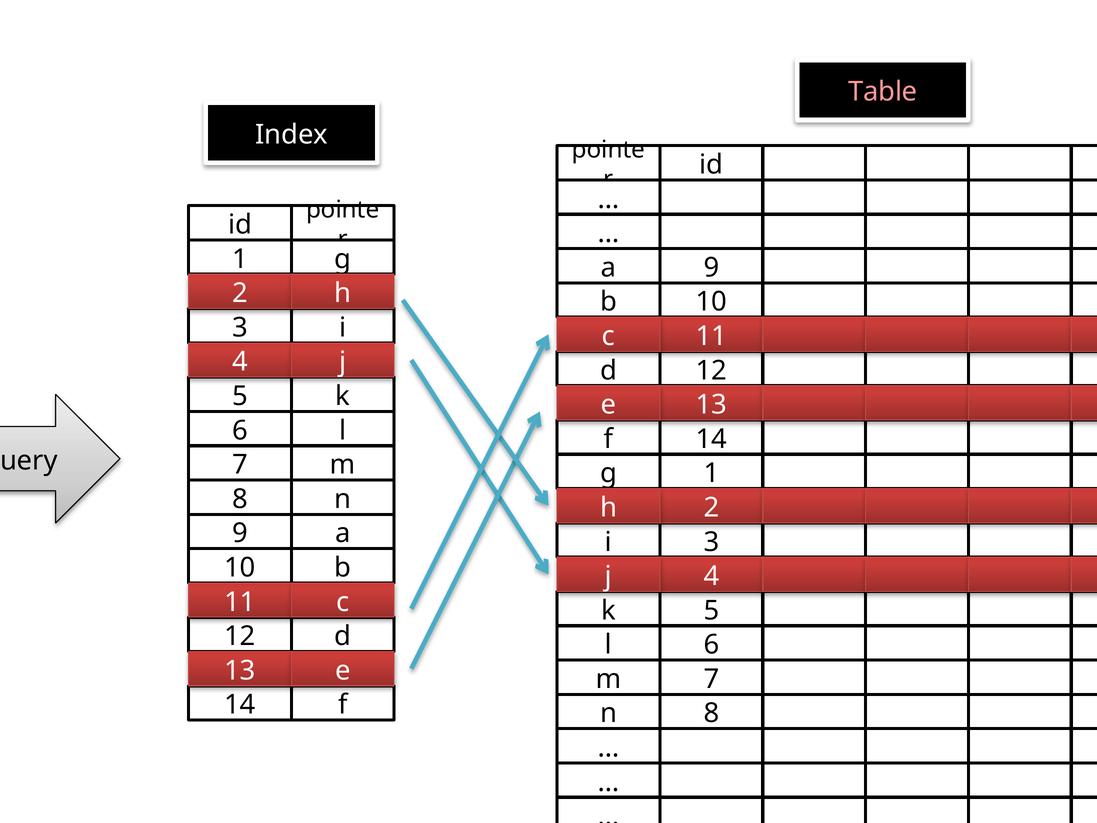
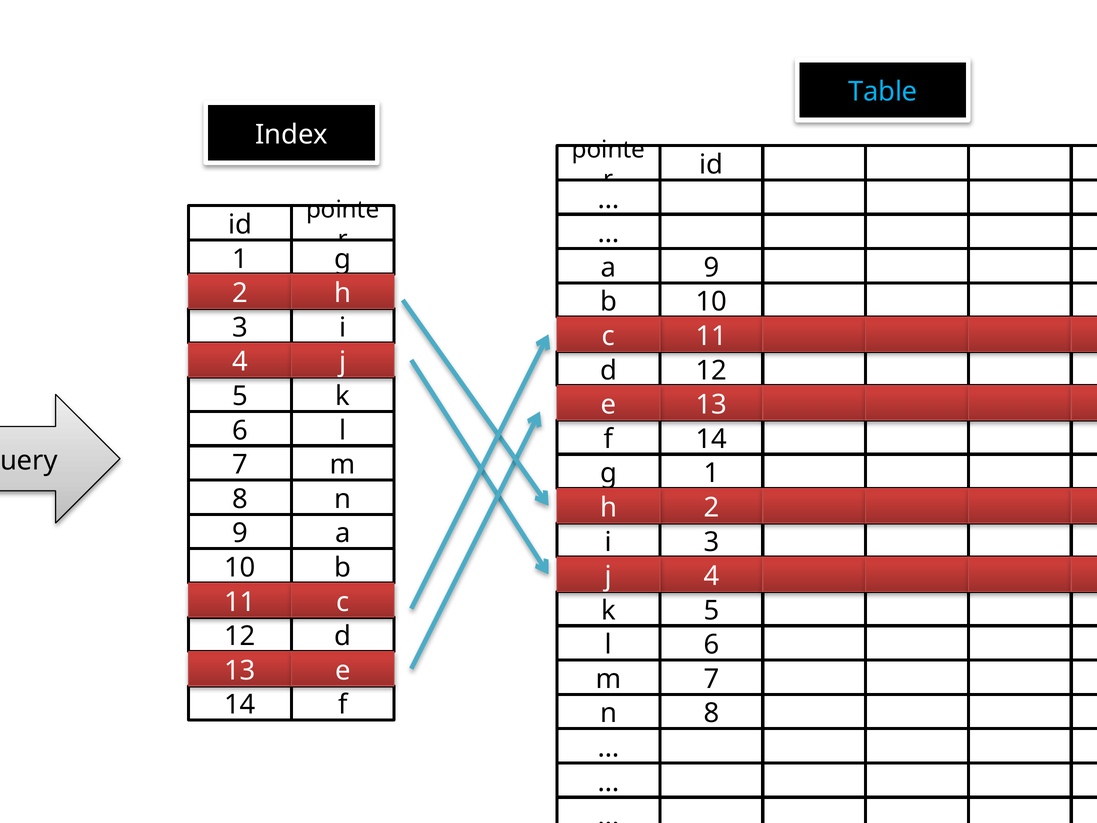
Table colour: pink -> light blue (883, 92)
